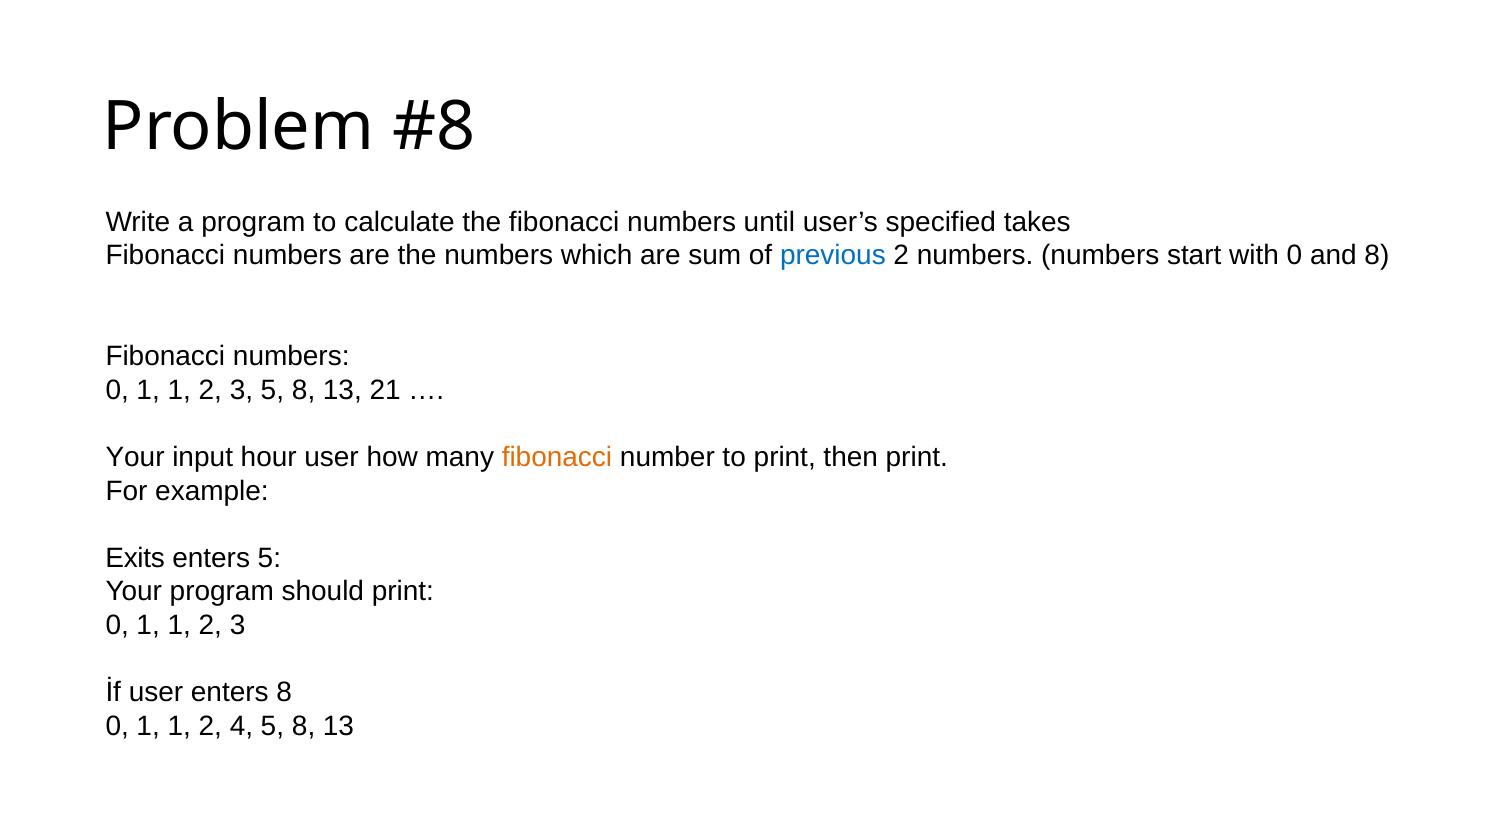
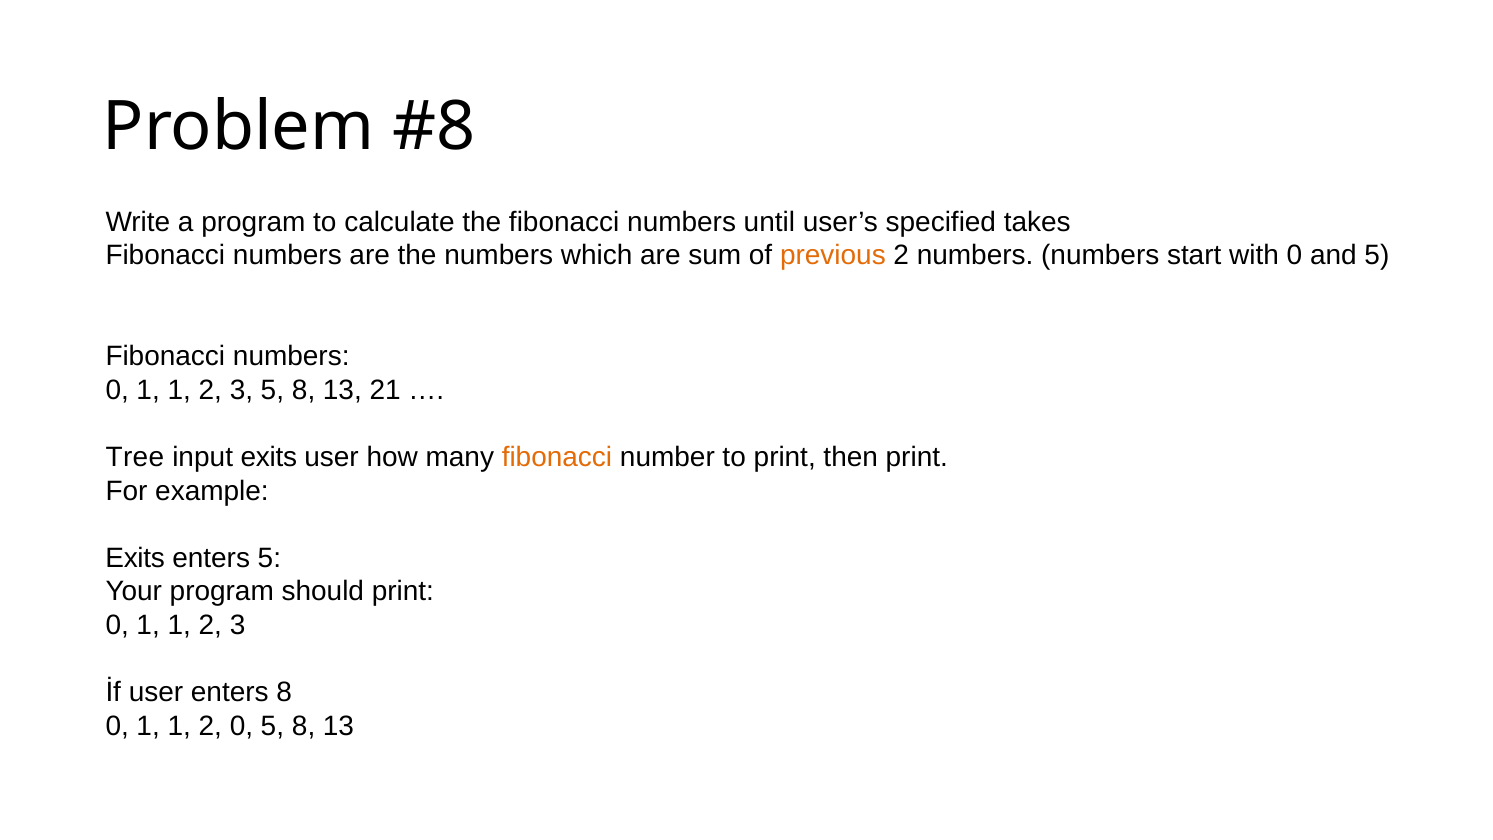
previous colour: blue -> orange (833, 256)
and 8: 8 -> 5 (1377, 256)
Your: Your -> Tree (135, 457)
input hour: hour -> exits (269, 457)
2 4: 4 -> 0 (241, 726)
